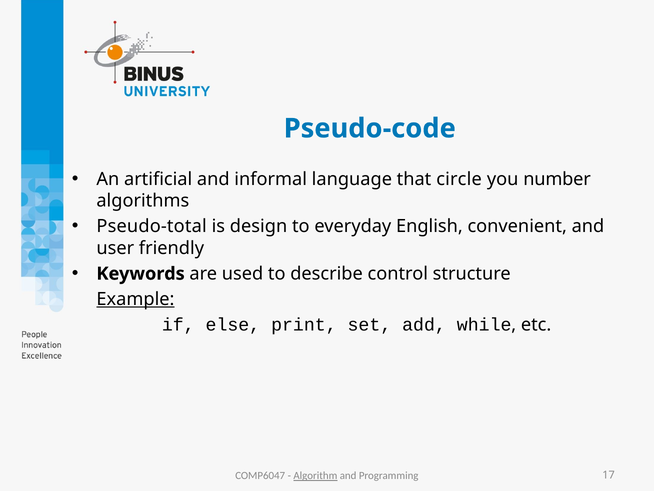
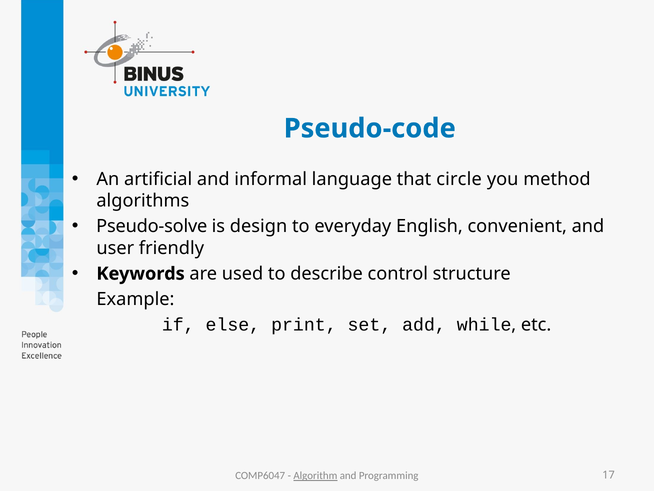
number: number -> method (557, 179)
Pseudo-total: Pseudo-total -> Pseudo-solve (152, 226)
Example underline: present -> none (135, 299)
